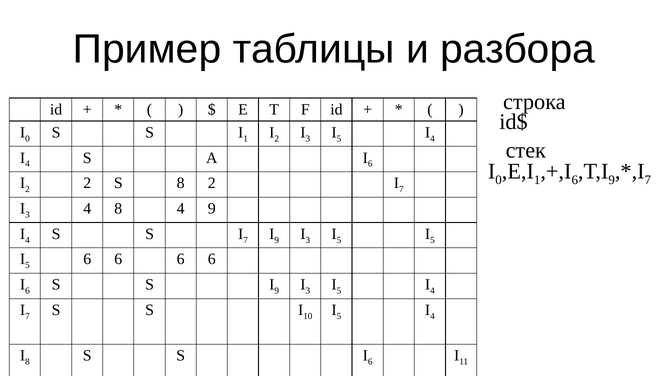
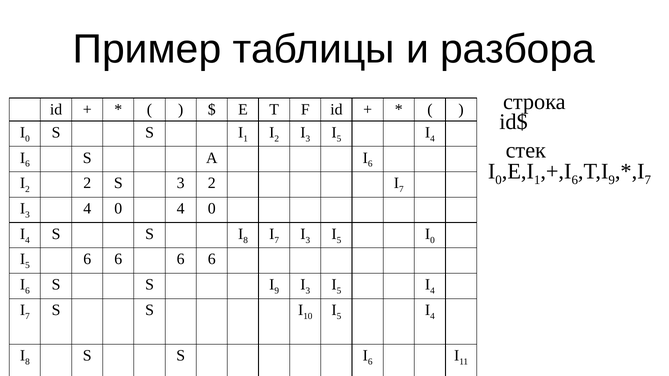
4: 4 -> 6 (28, 164)
S 8: 8 -> 3 (181, 183)
3 4 8: 8 -> 0 (118, 209)
9: 9 -> 0 (212, 209)
7: 7 -> 8 (246, 240)
9: 9 -> 7 (277, 240)
5: 5 -> 0 (433, 240)
